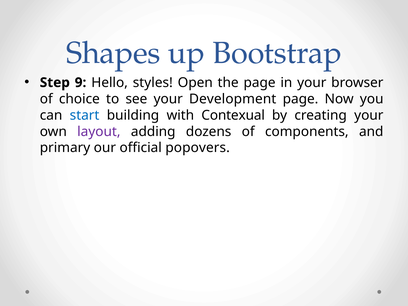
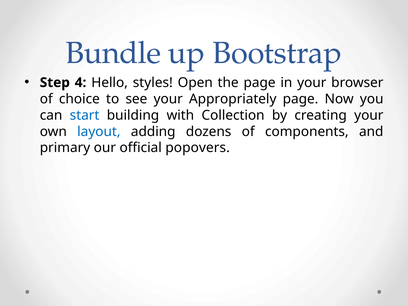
Shapes: Shapes -> Bundle (113, 53)
9: 9 -> 4 (81, 83)
Development: Development -> Appropriately (233, 99)
Contexual: Contexual -> Collection (233, 115)
layout colour: purple -> blue (99, 132)
